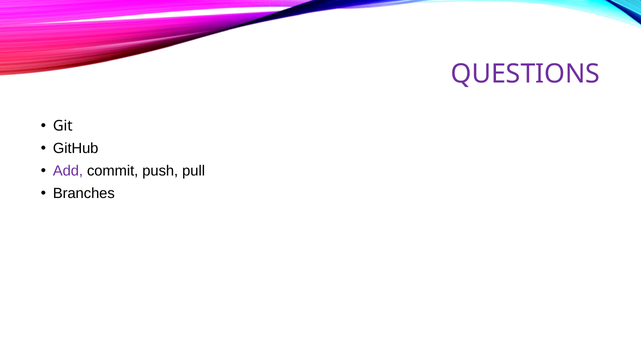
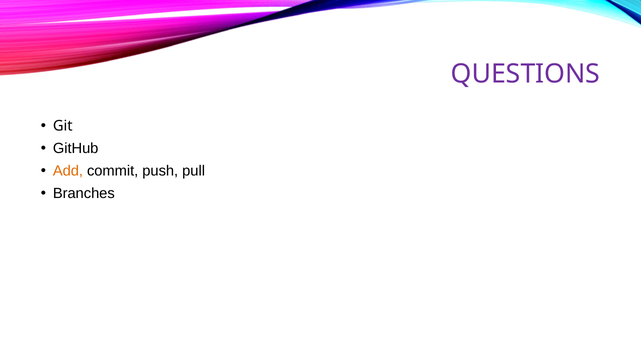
Add colour: purple -> orange (68, 171)
